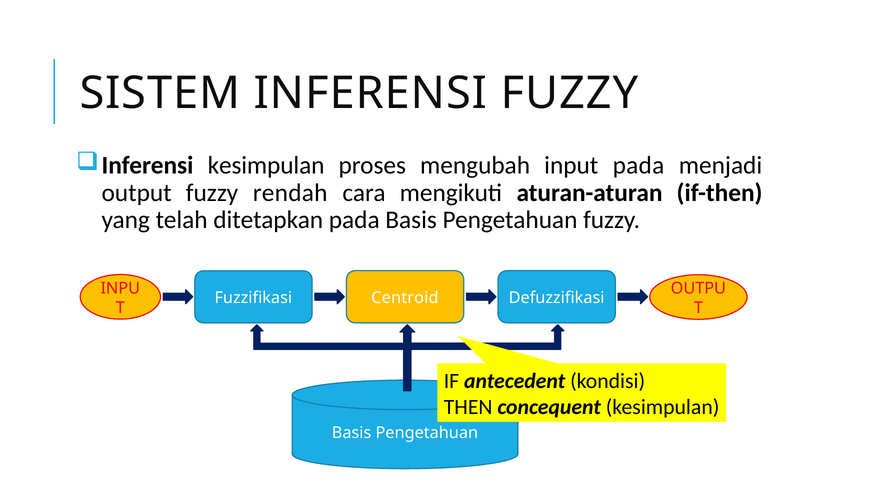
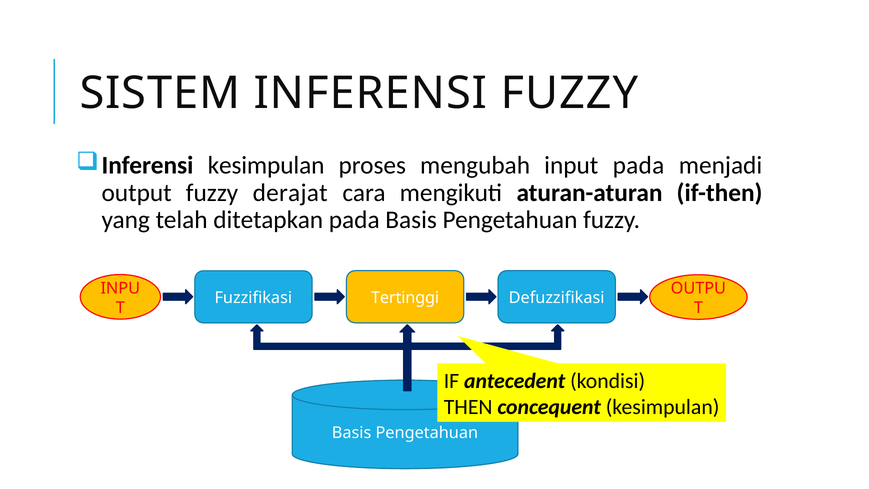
rendah: rendah -> derajat (290, 193)
Centroid: Centroid -> Tertinggi (405, 298)
